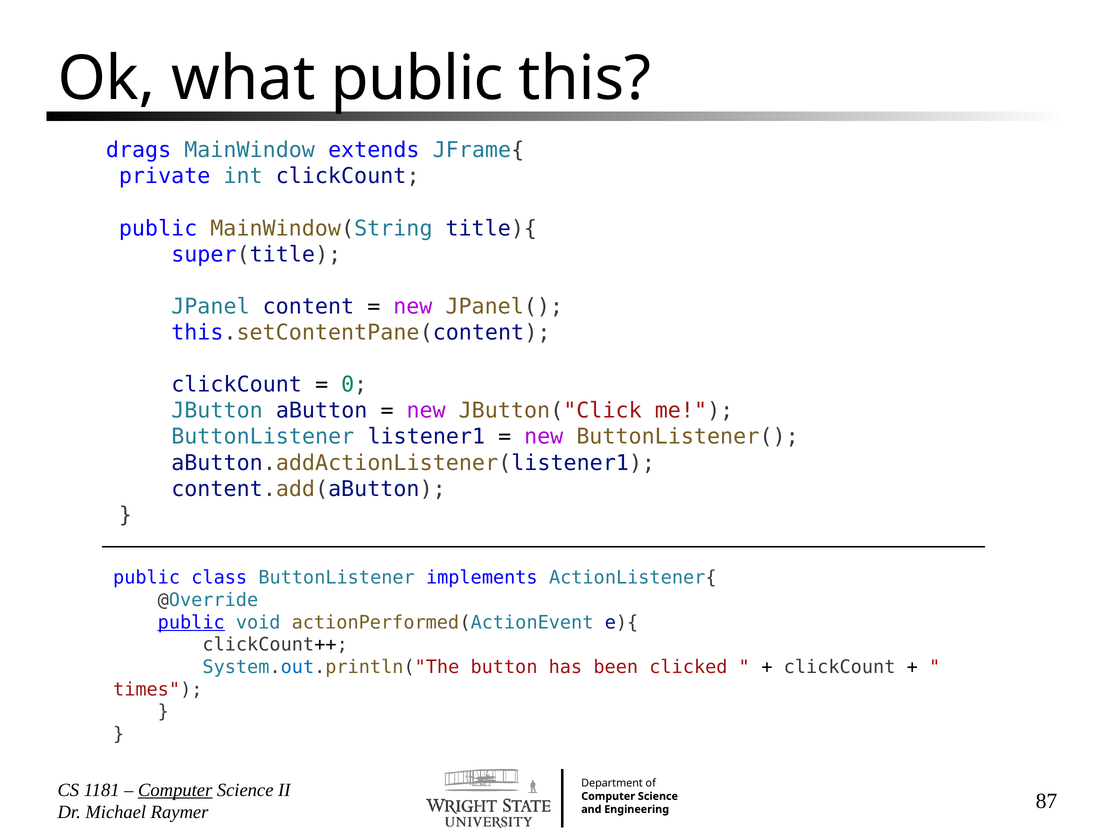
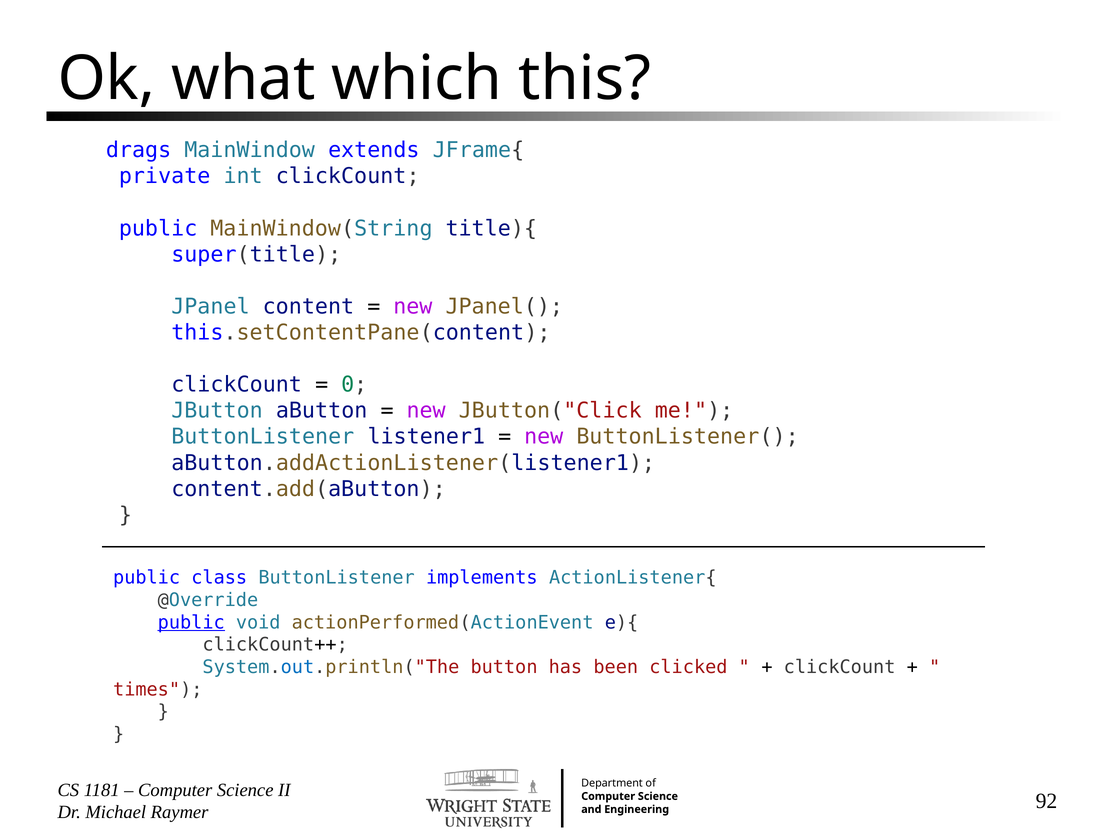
what public: public -> which (417, 79)
Computer underline: present -> none (175, 789)
87: 87 -> 92 (1047, 801)
